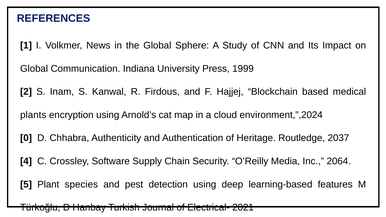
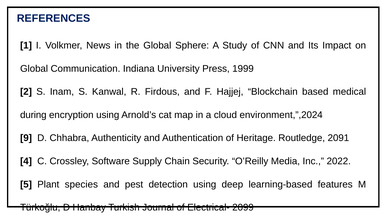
plants: plants -> during (33, 115)
0: 0 -> 9 (26, 138)
2037: 2037 -> 2091 (338, 138)
2064: 2064 -> 2022 (339, 161)
2021: 2021 -> 2099 (243, 208)
